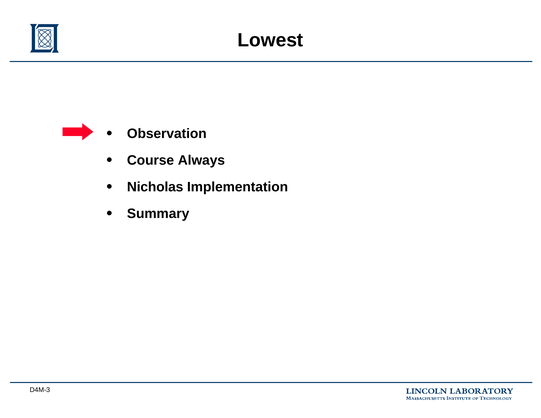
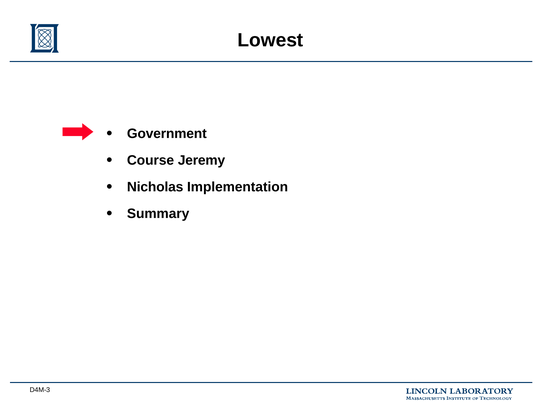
Observation: Observation -> Government (167, 134)
Always: Always -> Jeremy (201, 160)
